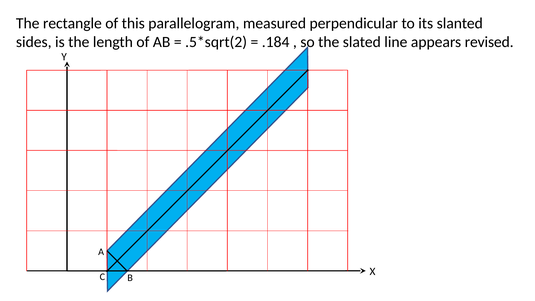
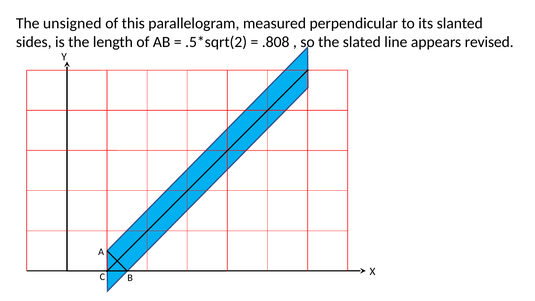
rectangle: rectangle -> unsigned (72, 23)
.184: .184 -> .808 (276, 42)
